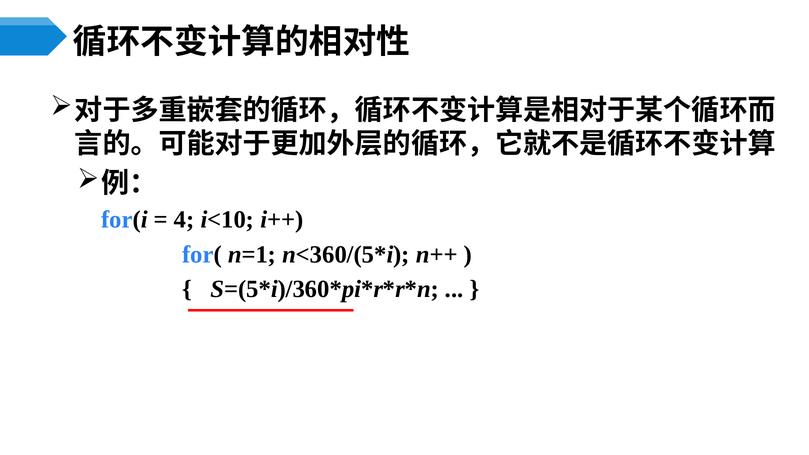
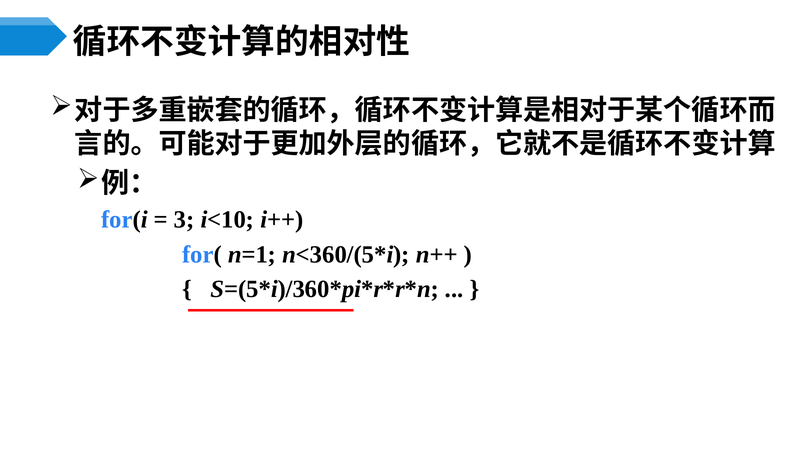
4: 4 -> 3 (184, 220)
